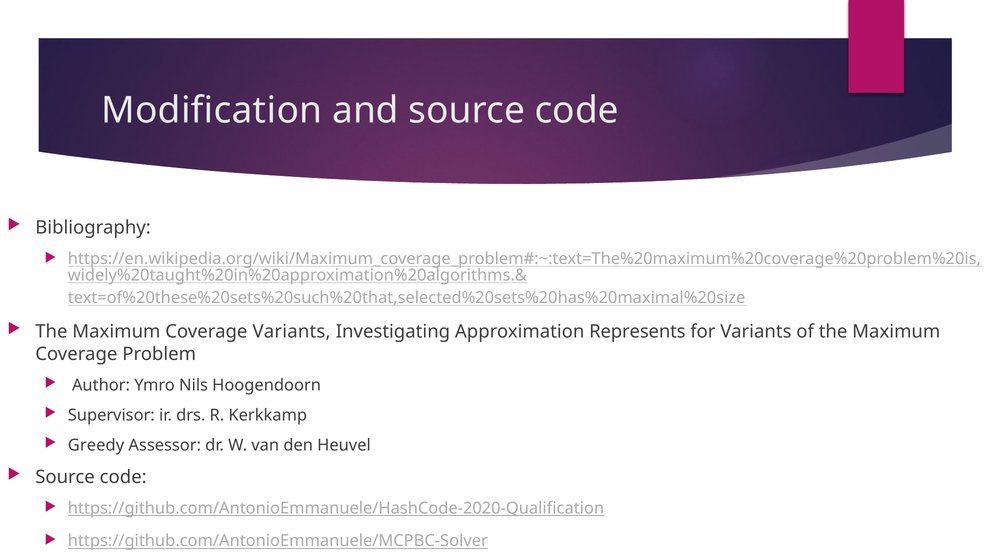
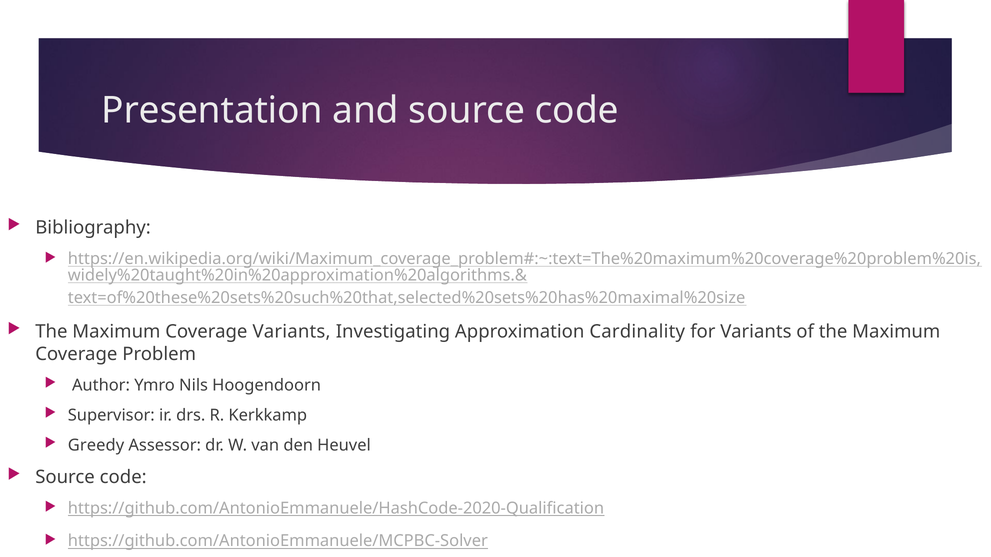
Modification: Modification -> Presentation (212, 110)
Represents: Represents -> Cardinality (637, 332)
